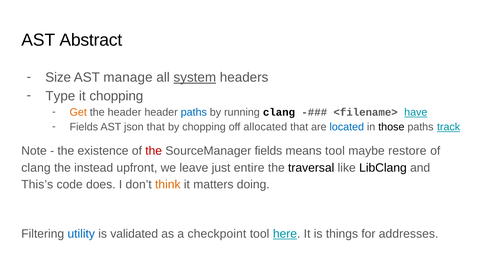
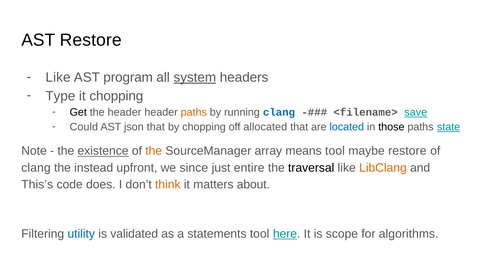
AST Abstract: Abstract -> Restore (91, 40)
Size: Size -> Like (58, 77)
manage: manage -> program (128, 77)
Get colour: orange -> black (78, 112)
paths colour: blue -> orange (194, 112)
clang colour: black -> blue (279, 112)
have: have -> save (416, 112)
Fields: Fields -> Could (84, 127)
track: track -> state (449, 127)
existence underline: none -> present (103, 151)
the colour: red -> orange (154, 151)
SourceManager fields: fields -> array (268, 151)
leave: leave -> since (194, 167)
LibClang colour: black -> orange (383, 167)
doing: doing -> about (253, 184)
checkpoint: checkpoint -> statements (217, 234)
things: things -> scope (342, 234)
addresses: addresses -> algorithms (409, 234)
